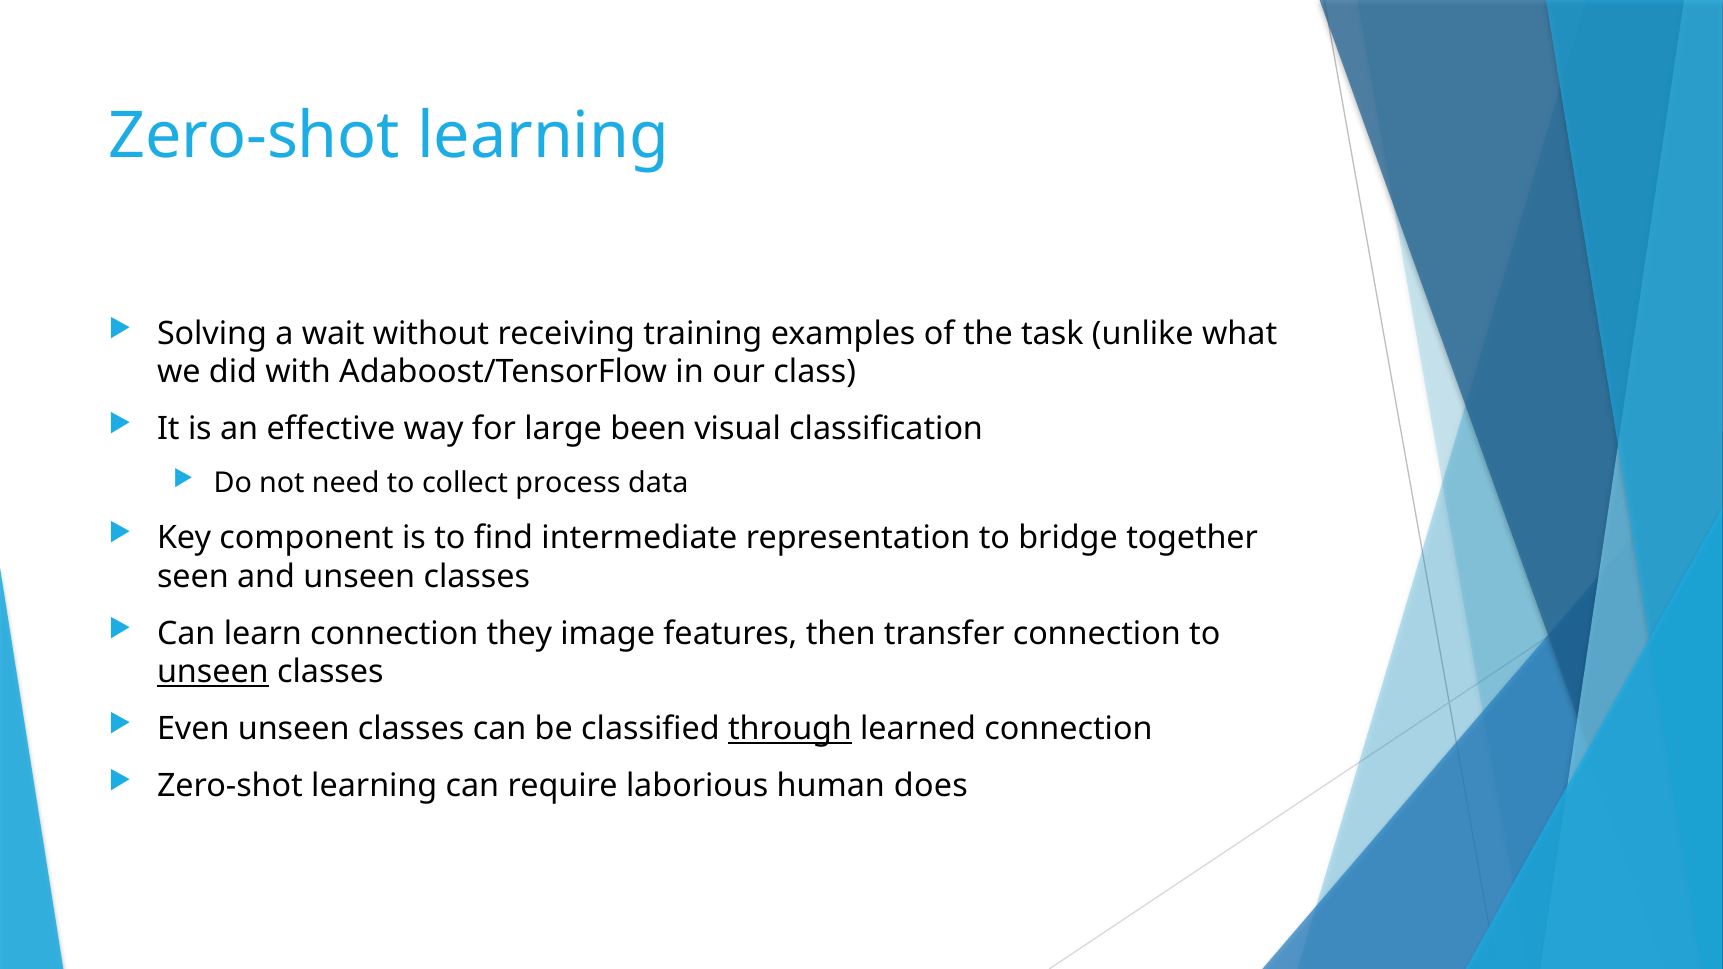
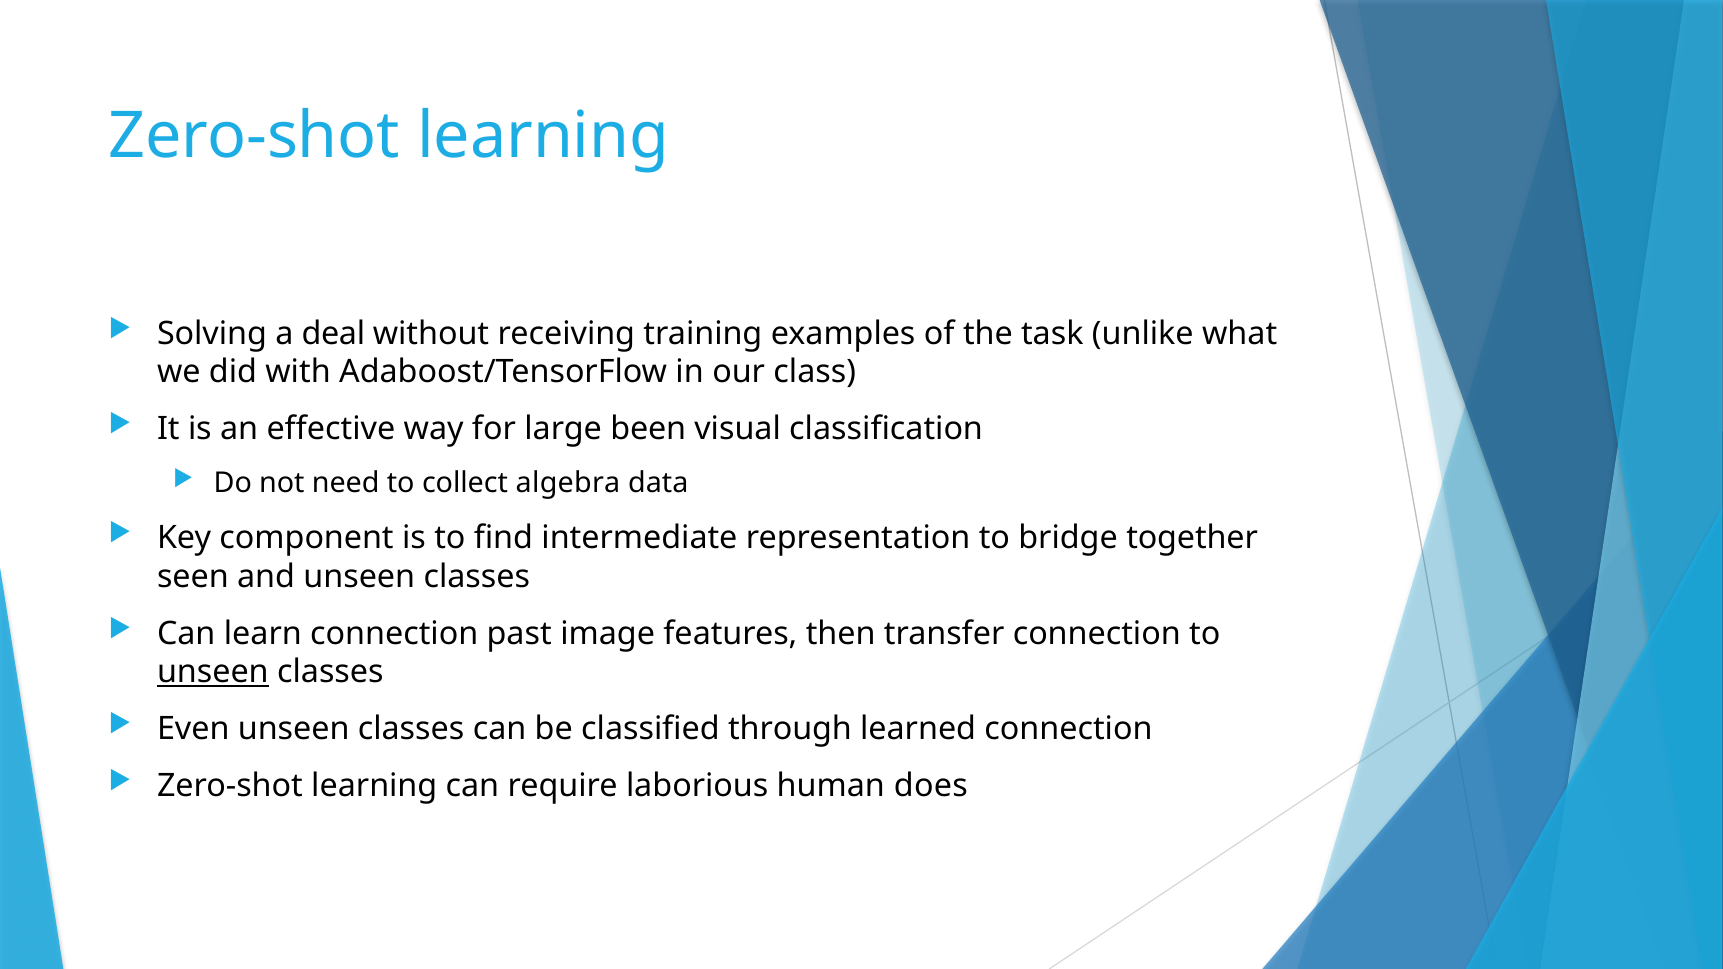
wait: wait -> deal (333, 333)
process: process -> algebra (568, 483)
they: they -> past (519, 634)
through underline: present -> none (790, 729)
